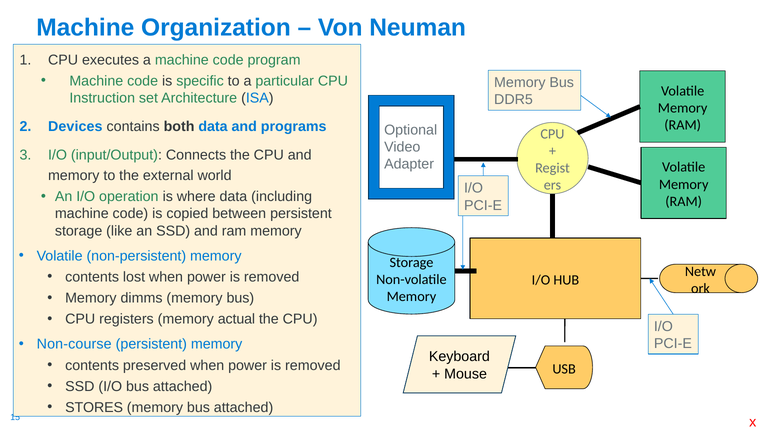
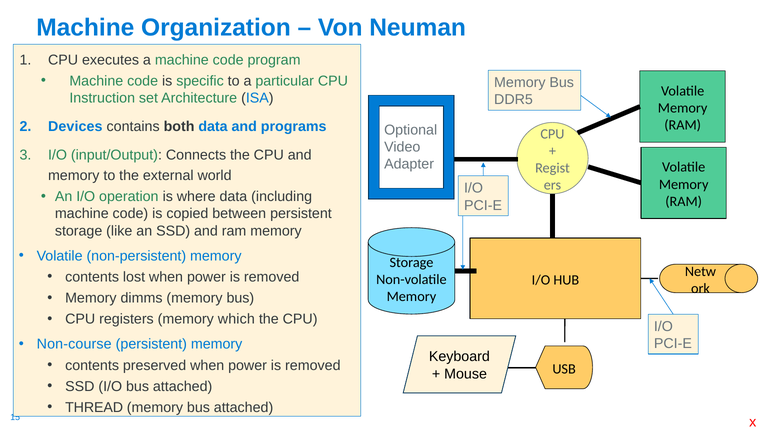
actual: actual -> which (236, 319)
STORES: STORES -> THREAD (94, 407)
